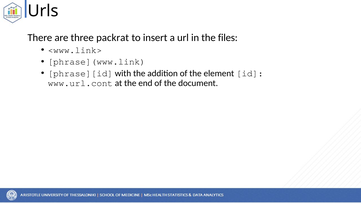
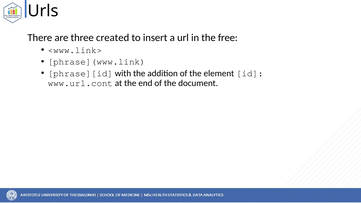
packrat: packrat -> created (113, 38)
files: files -> free (228, 38)
